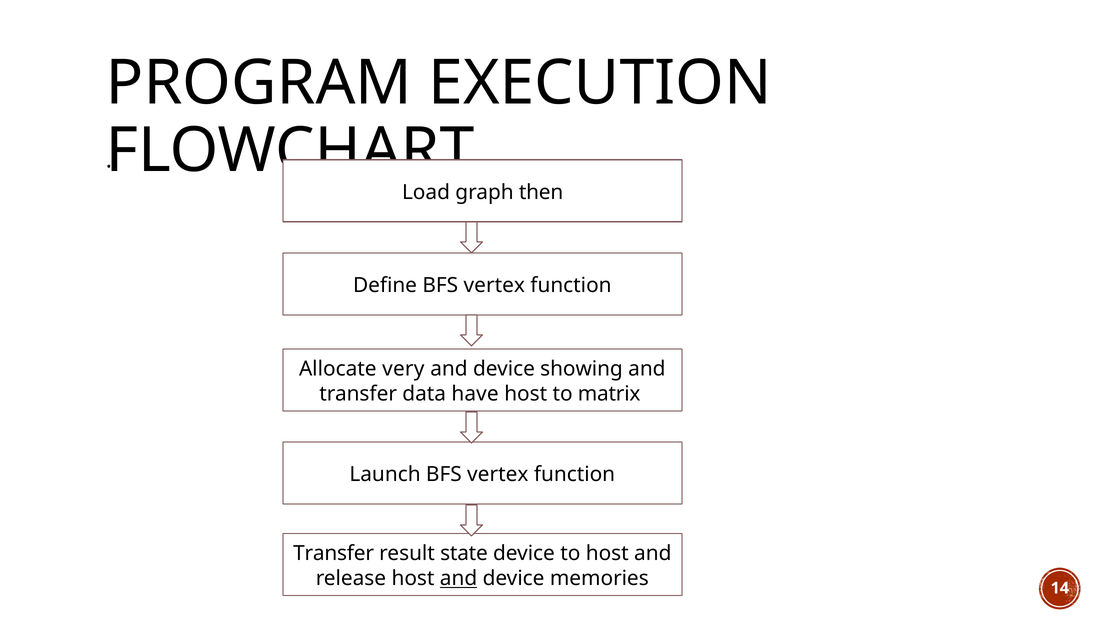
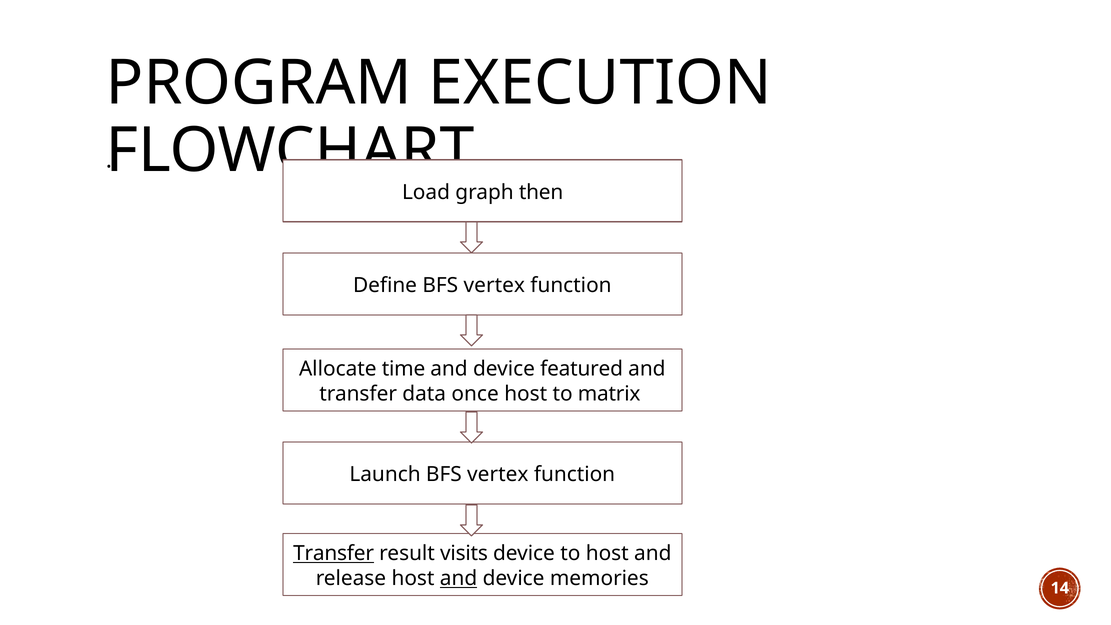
very: very -> time (404, 369)
showing: showing -> featured (582, 369)
have: have -> once (475, 394)
Transfer underline: none -> present (334, 553)
state: state -> visits (464, 553)
